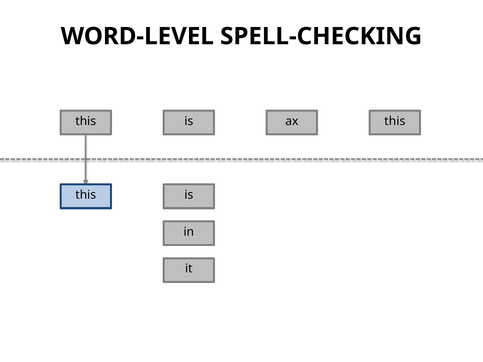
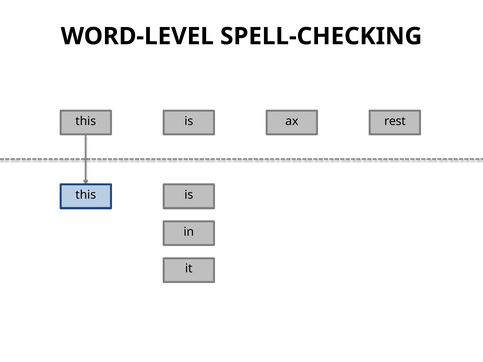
ax this: this -> rest (395, 121)
